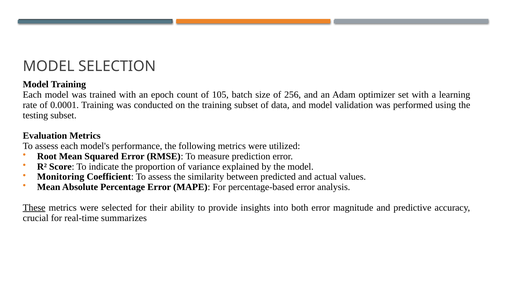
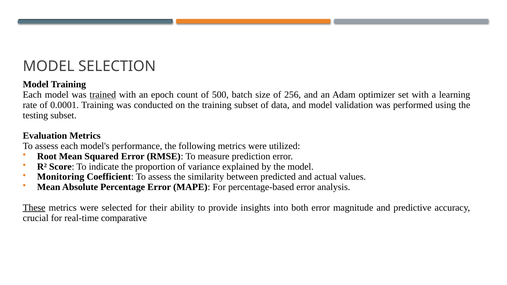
trained underline: none -> present (103, 95)
105: 105 -> 500 (220, 95)
summarizes: summarizes -> comparative (124, 218)
